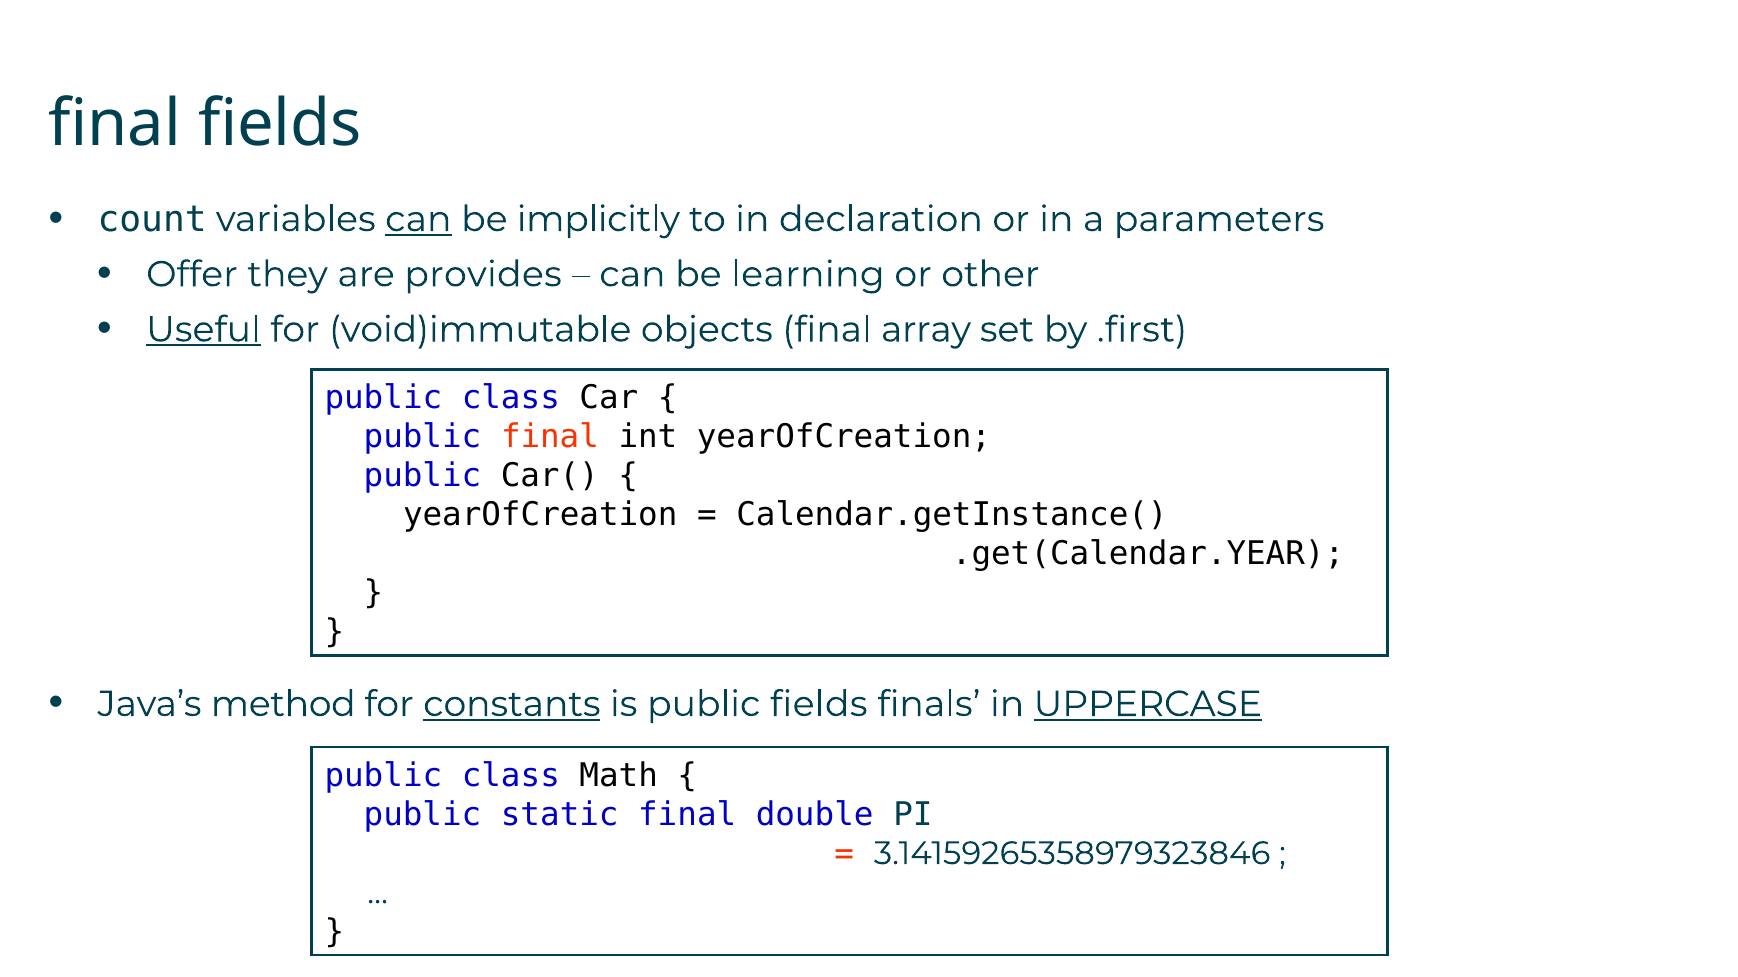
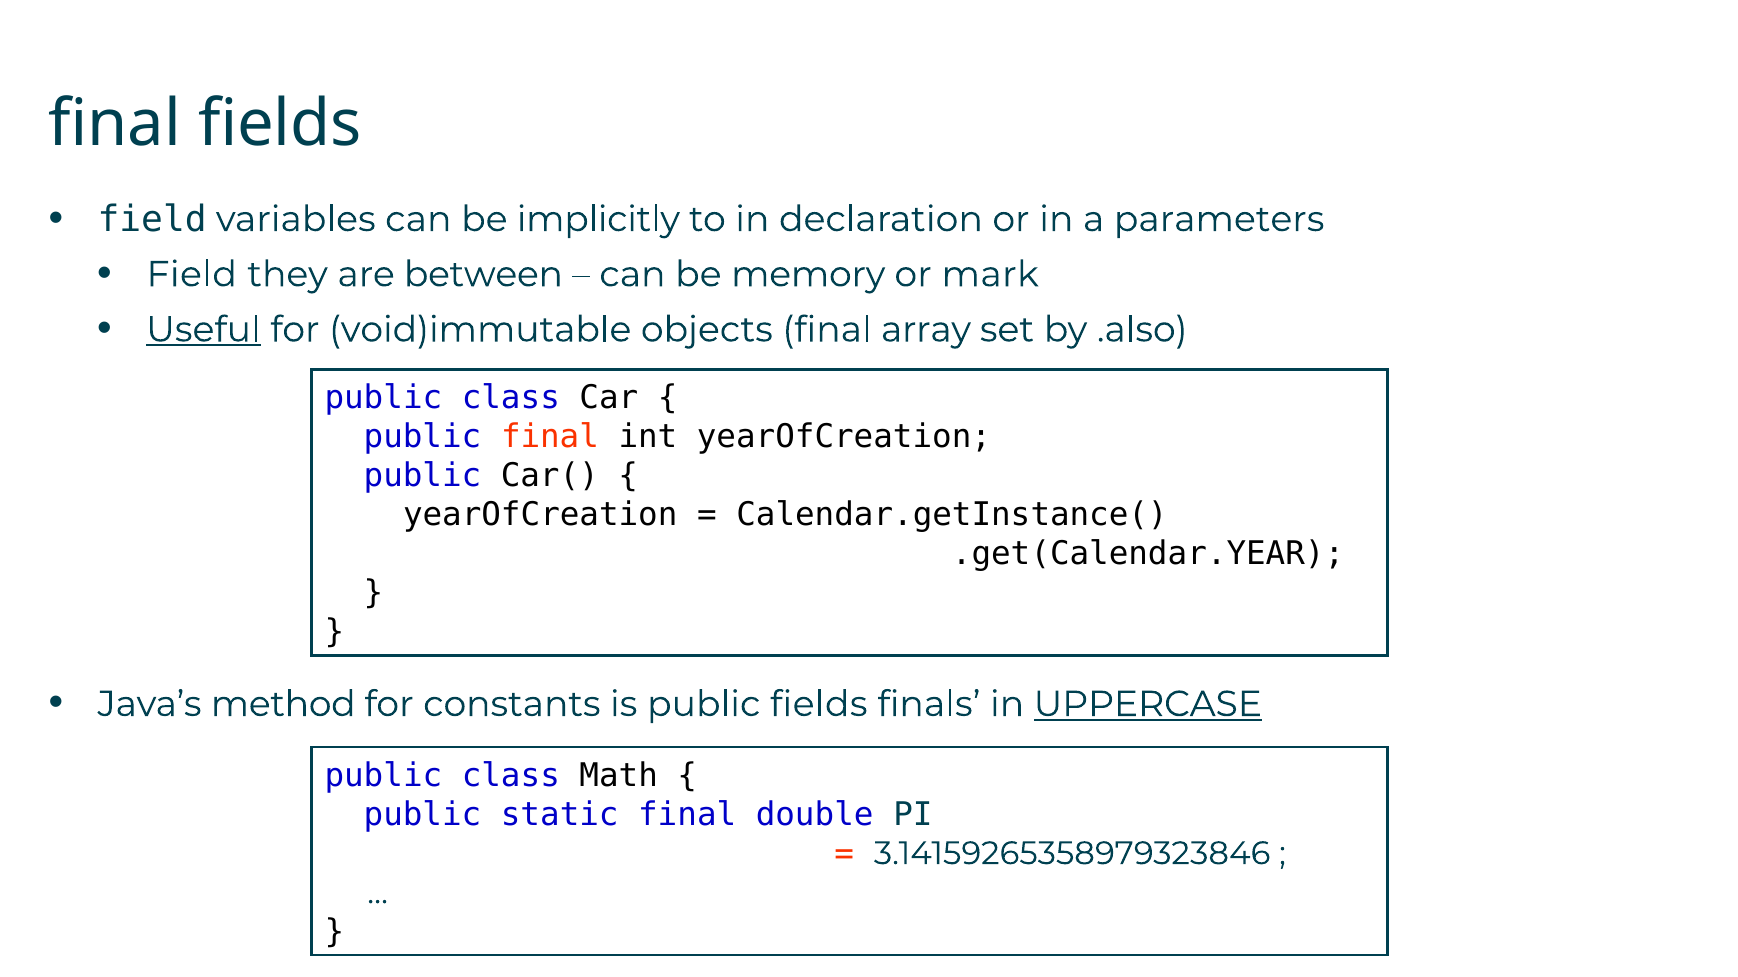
count: count -> field (152, 219)
can underline: present -> none (418, 219)
Offer: Offer -> Field (192, 275)
provides: provides -> between (483, 275)
learning: learning -> memory (808, 275)
other: other -> mark (990, 275)
.first: .first -> .also (1142, 330)
constants underline: present -> none (512, 704)
